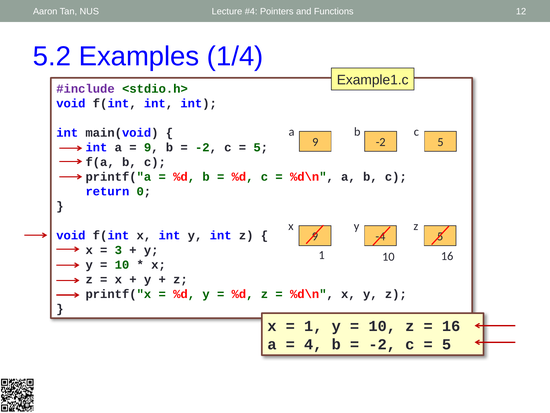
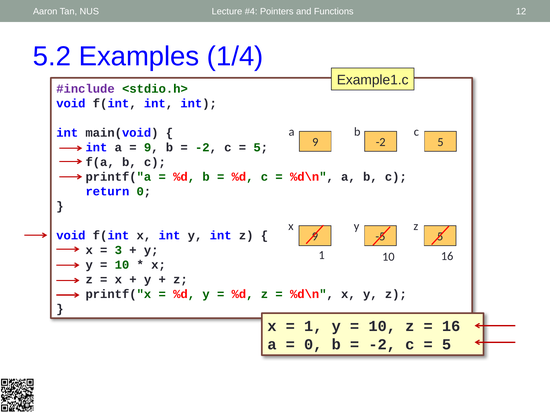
-4: -4 -> -5 (380, 236)
4: 4 -> 0 (313, 344)
